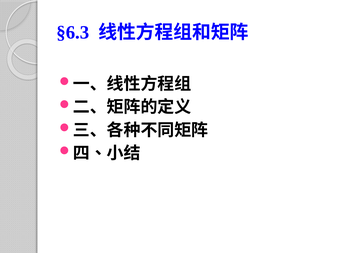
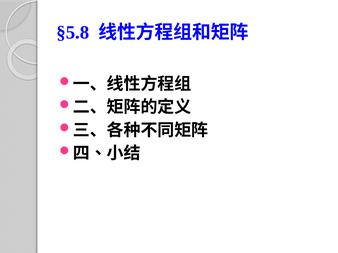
§6.3: §6.3 -> §5.8 (73, 33)
